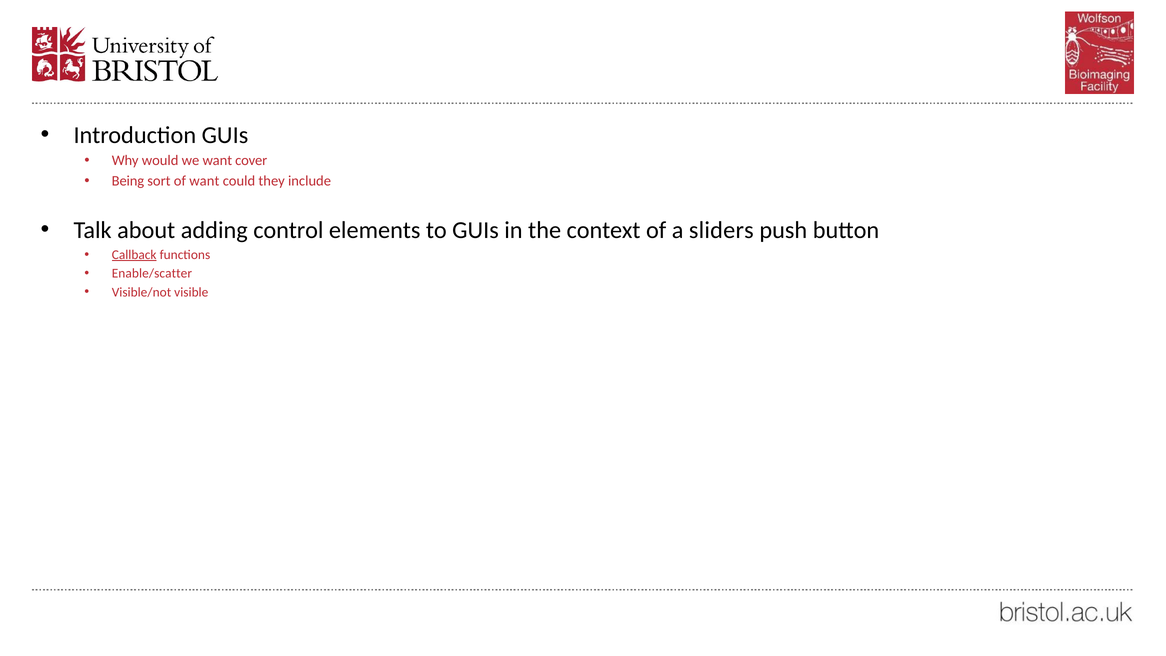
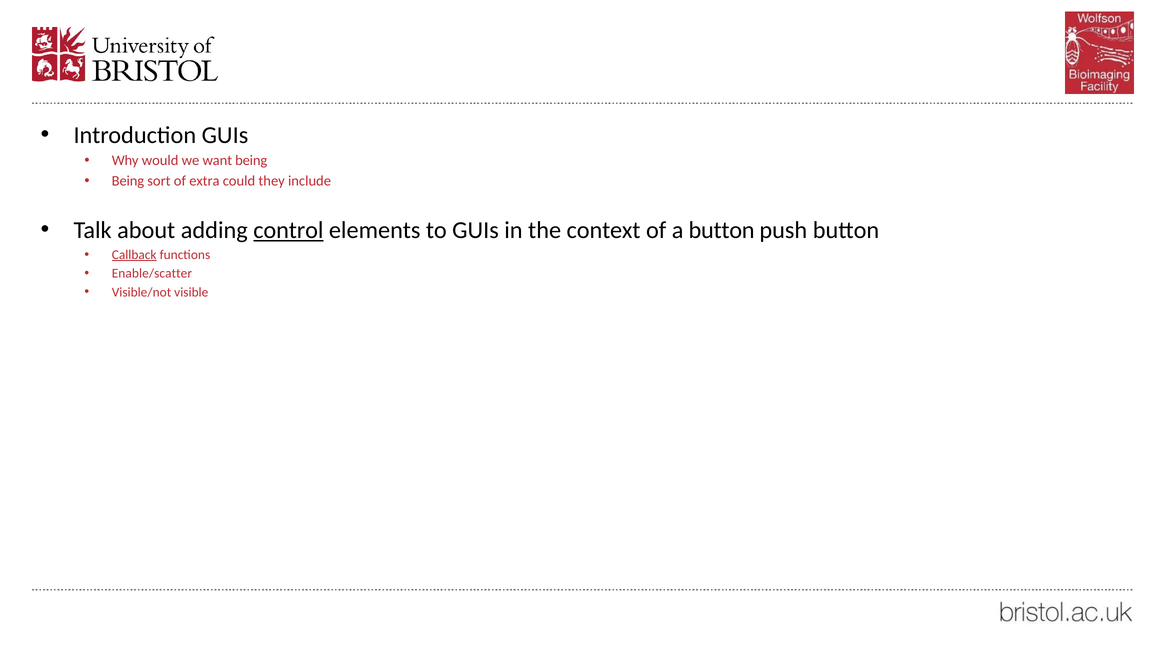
want cover: cover -> being (251, 161)
of want: want -> extra (204, 181)
control underline: none -> present (288, 230)
a sliders: sliders -> button (722, 230)
